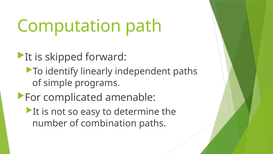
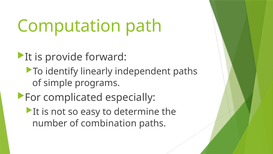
skipped: skipped -> provide (64, 57)
amenable: amenable -> especially (130, 97)
